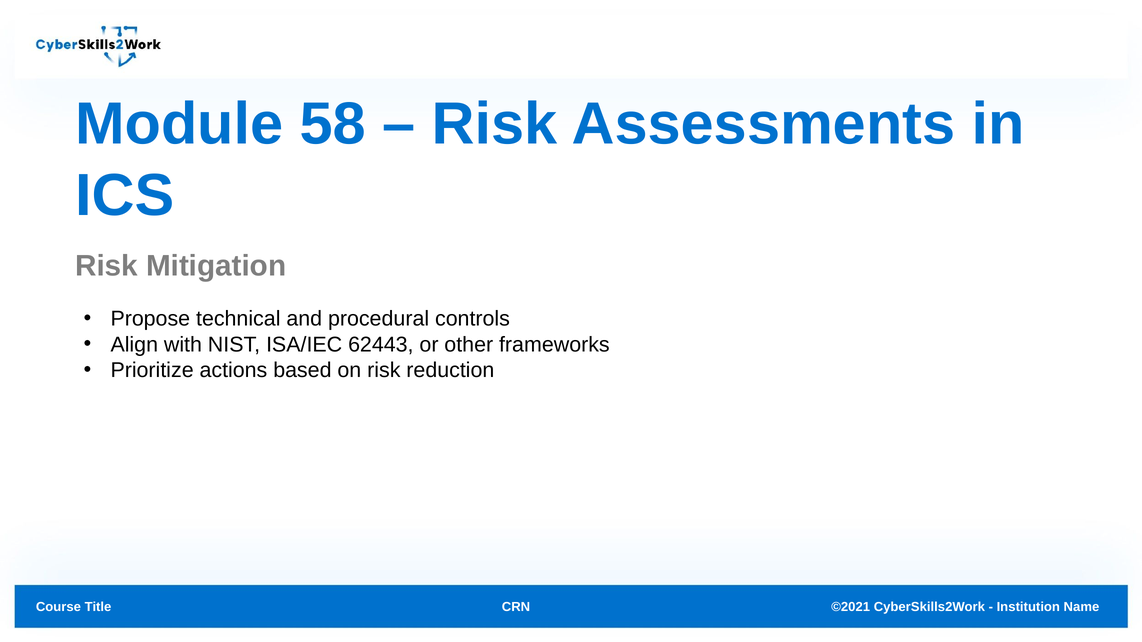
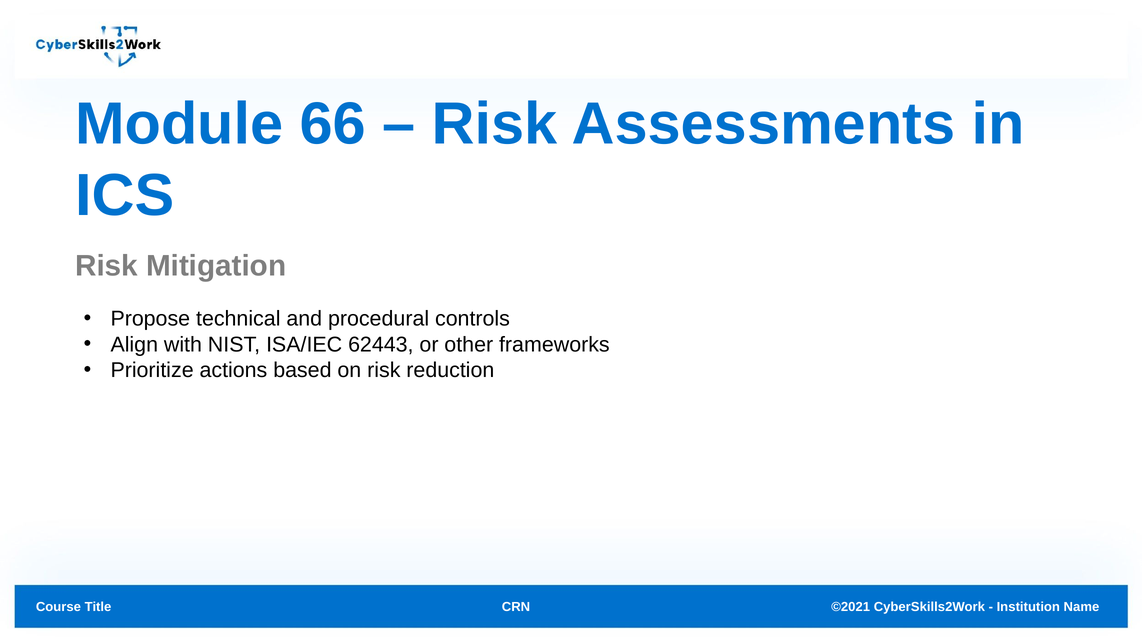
58: 58 -> 66 (333, 124)
